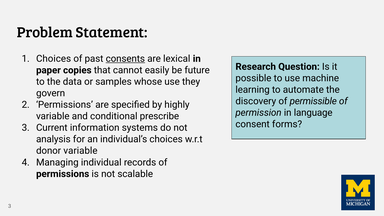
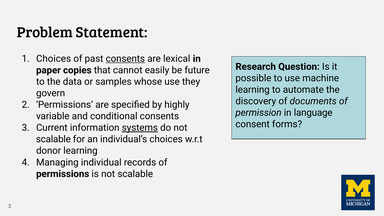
permissible: permissible -> documents (313, 101)
conditional prescribe: prescribe -> consents (159, 116)
systems underline: none -> present (140, 128)
analysis: analysis -> scalable (53, 139)
donor variable: variable -> learning (80, 151)
